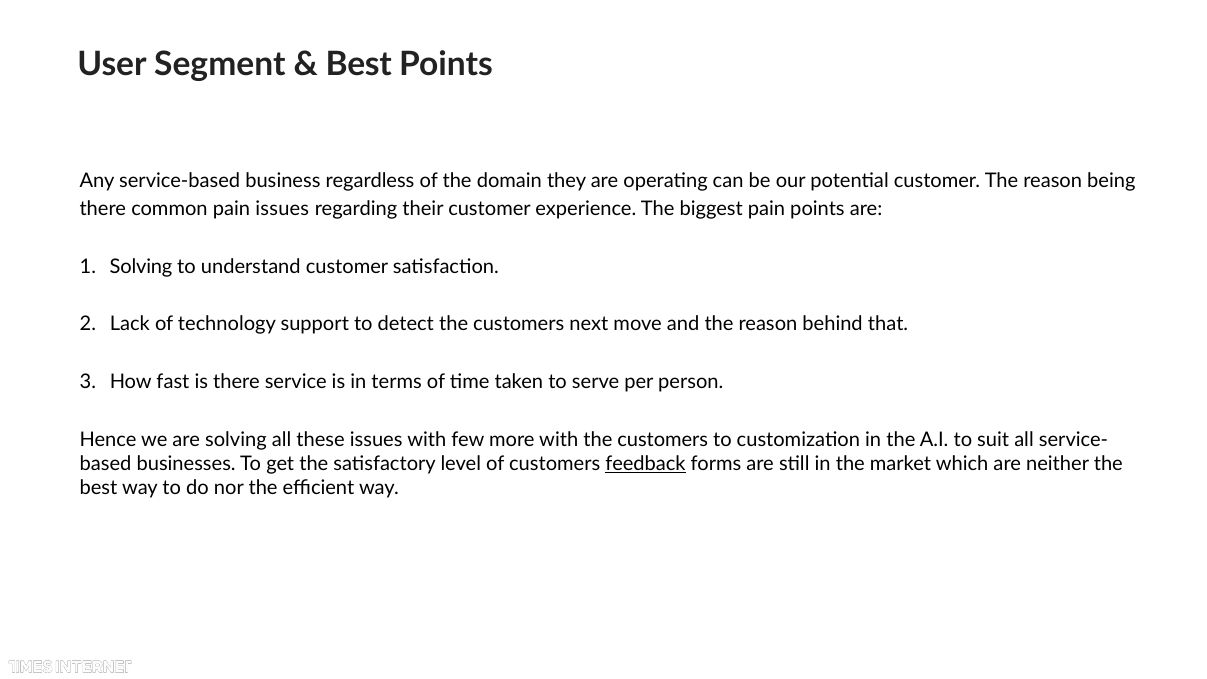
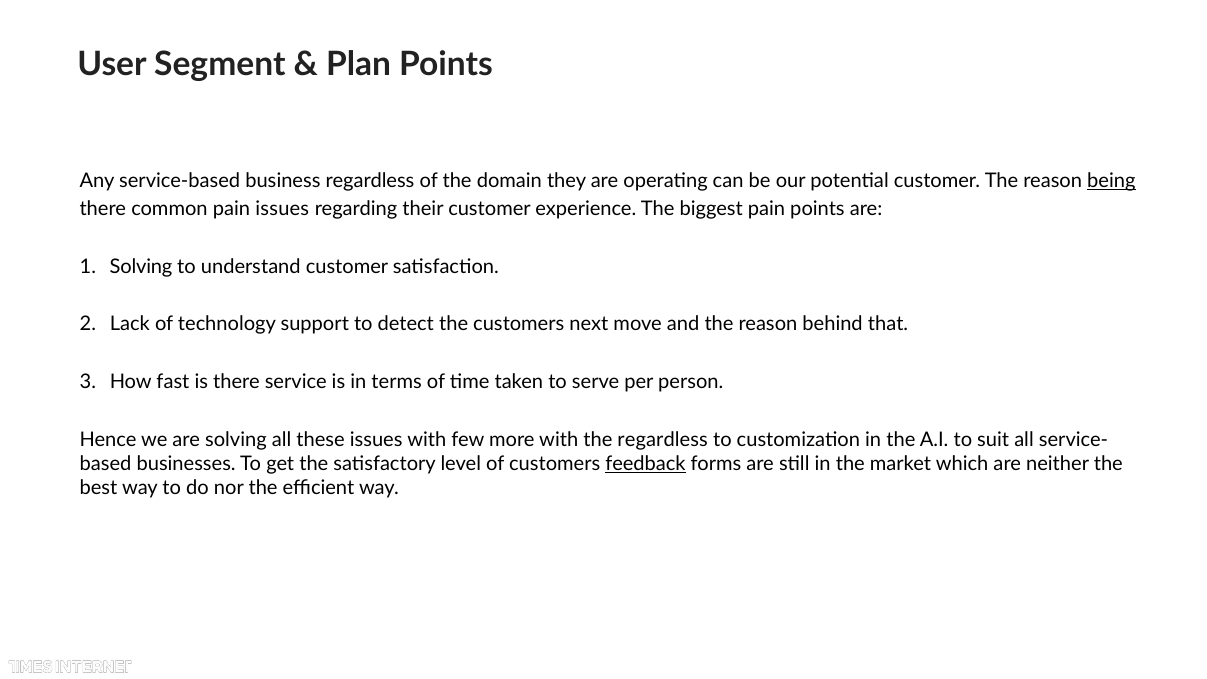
Best: Best -> Plan (359, 65)
being underline: none -> present (1111, 181)
with the customers: customers -> regardless (663, 440)
